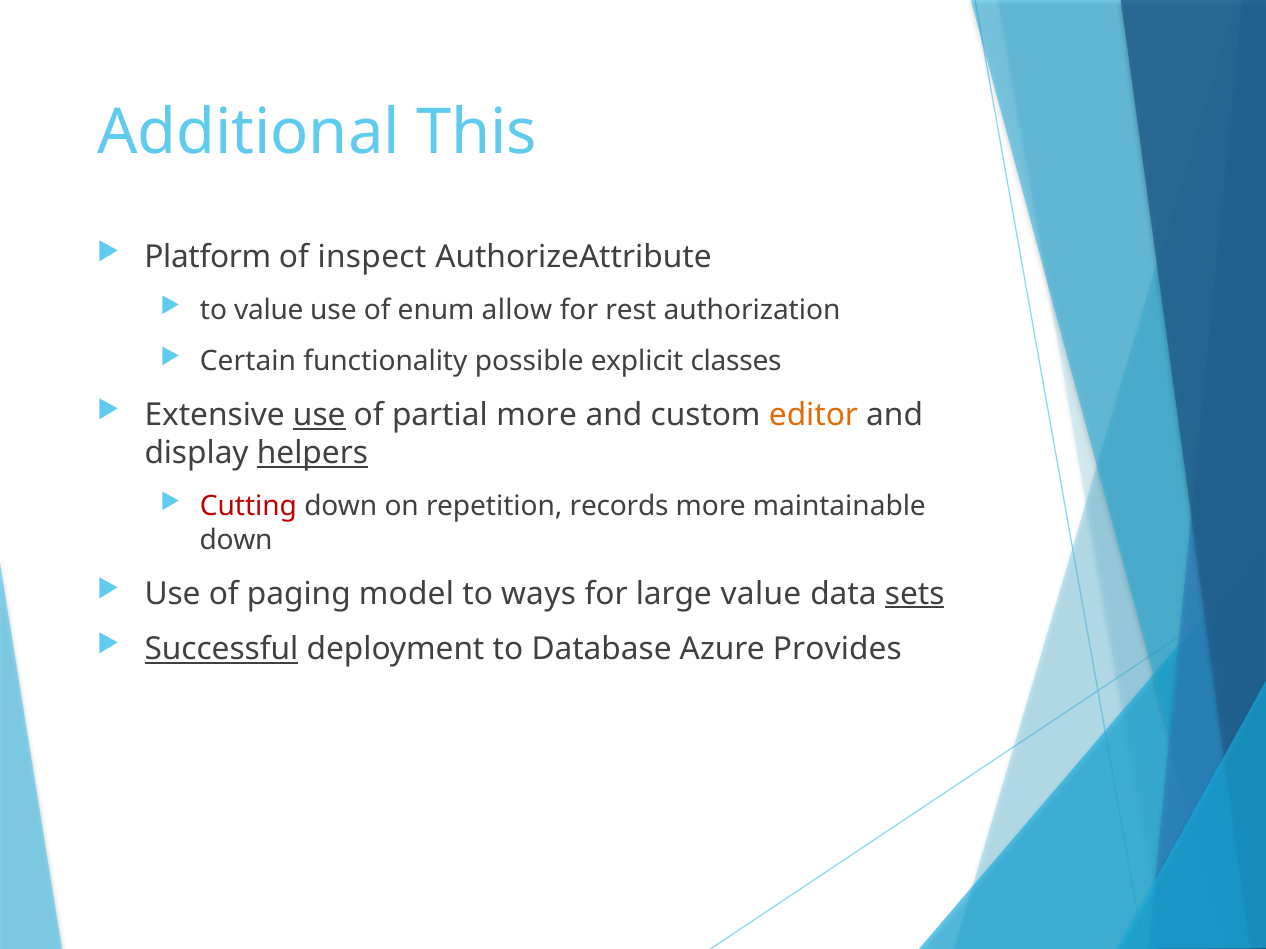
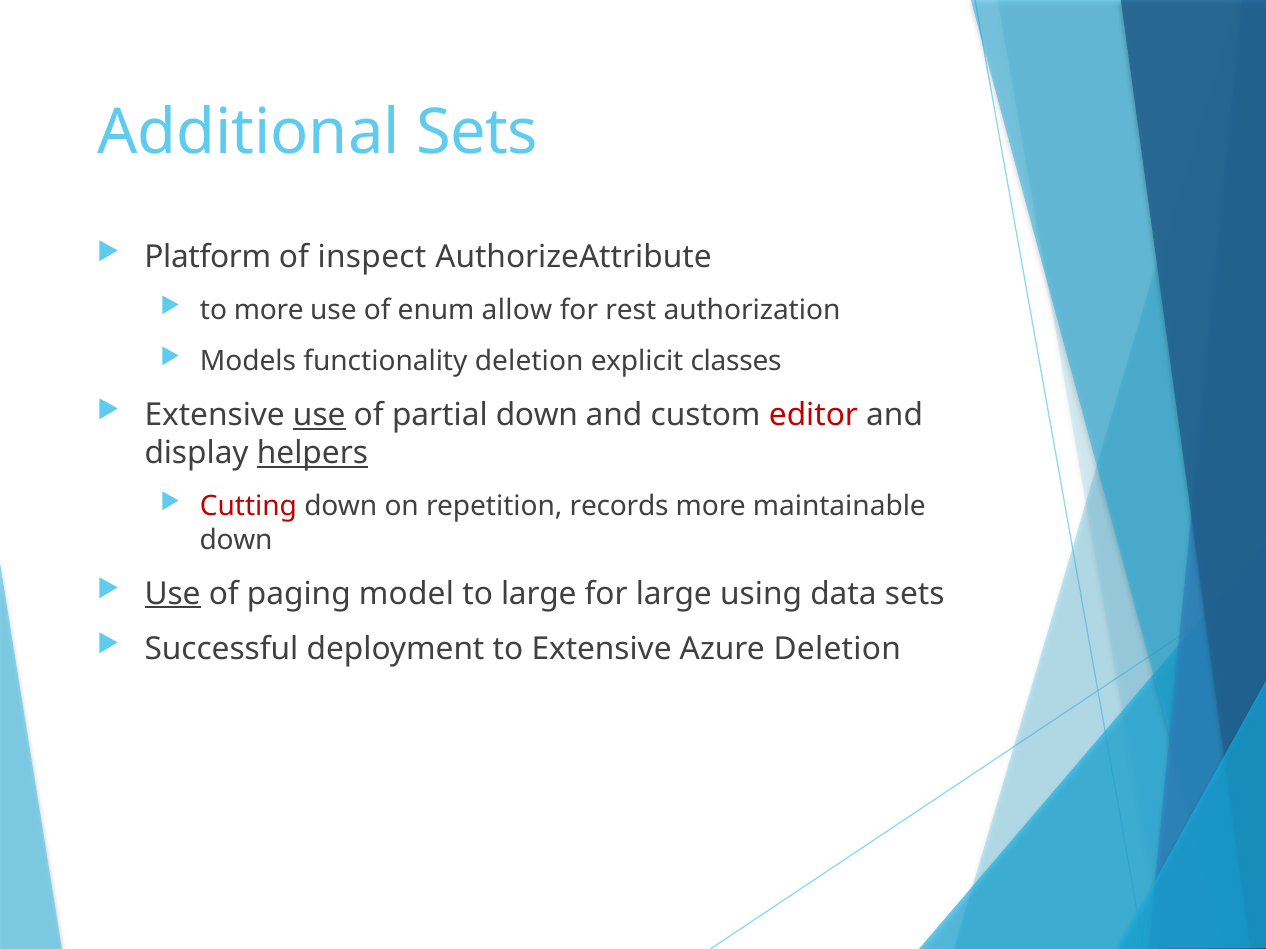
Additional This: This -> Sets (477, 133)
to value: value -> more (269, 310)
Certain: Certain -> Models (248, 362)
functionality possible: possible -> deletion (529, 362)
partial more: more -> down (537, 415)
editor colour: orange -> red (813, 415)
Use underline: none -> present (173, 594)
to ways: ways -> large (539, 594)
large value: value -> using (761, 594)
sets underline: present -> none (915, 594)
Successful underline: present -> none (221, 649)
to Database: Database -> Extensive (602, 649)
Azure Provides: Provides -> Deletion (837, 649)
